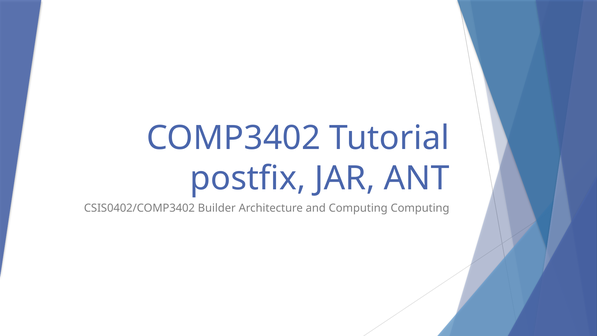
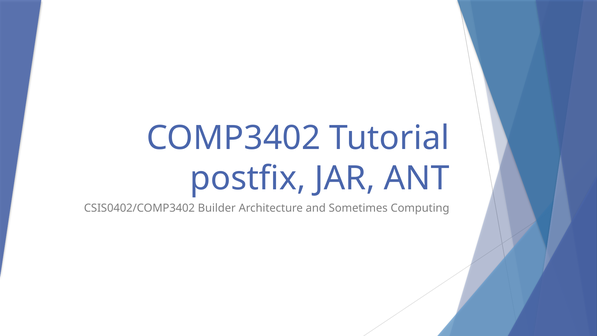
and Computing: Computing -> Sometimes (358, 208)
